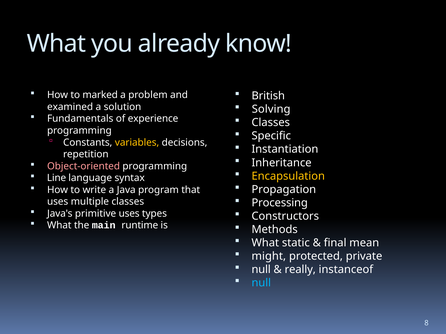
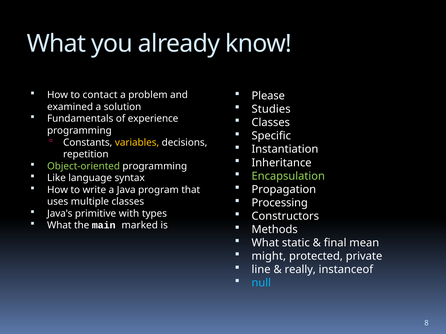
marked: marked -> contact (100, 95)
British: British -> Please (268, 96)
Solving: Solving -> Studies (271, 109)
Object-oriented colour: pink -> light green (84, 166)
Encapsulation colour: yellow -> light green (288, 176)
Line: Line -> Like (56, 178)
primitive uses: uses -> with (129, 214)
runtime: runtime -> marked (140, 226)
null: null -> line (261, 270)
